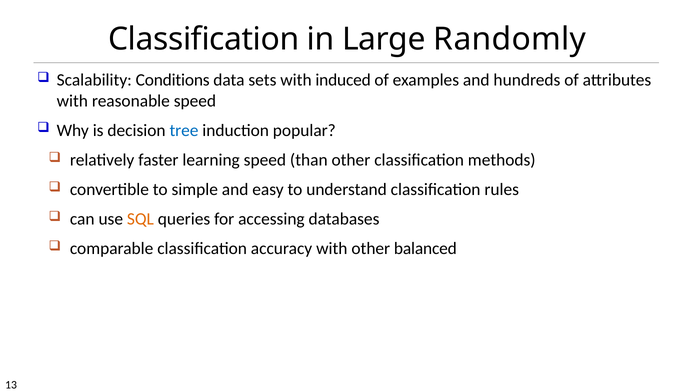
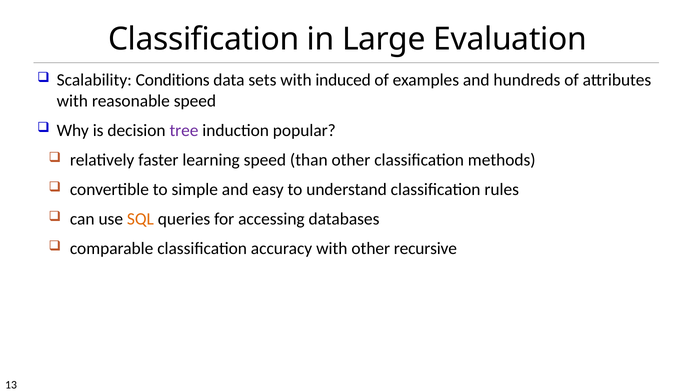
Randomly: Randomly -> Evaluation (510, 39)
tree colour: blue -> purple (184, 130)
balanced: balanced -> recursive (425, 249)
